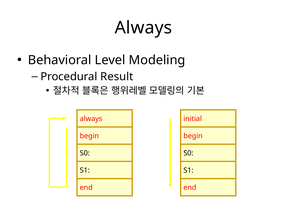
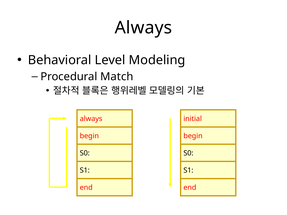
Result: Result -> Match (117, 77)
